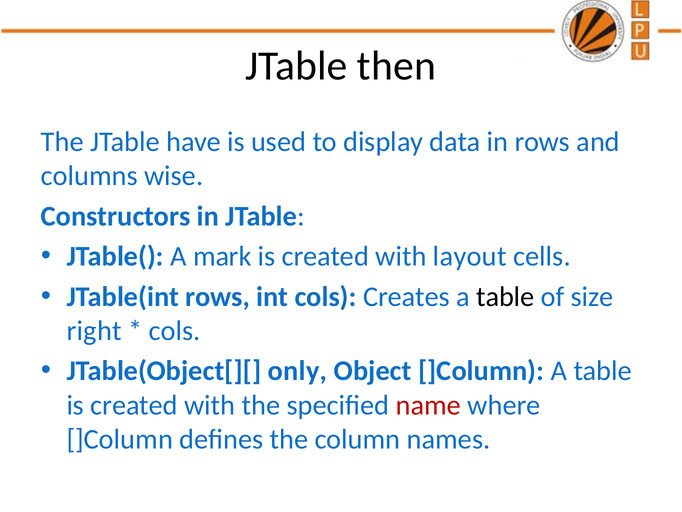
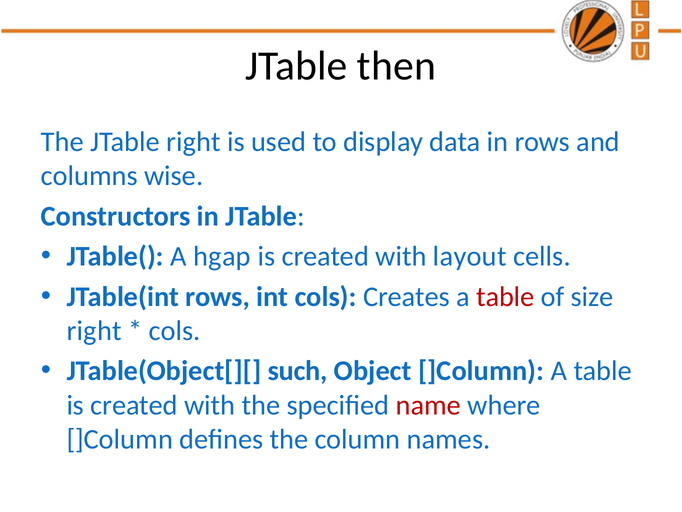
JTable have: have -> right (194, 142)
mark: mark -> hgap (222, 256)
table colour: black -> red (505, 296)
only: only -> such (298, 371)
